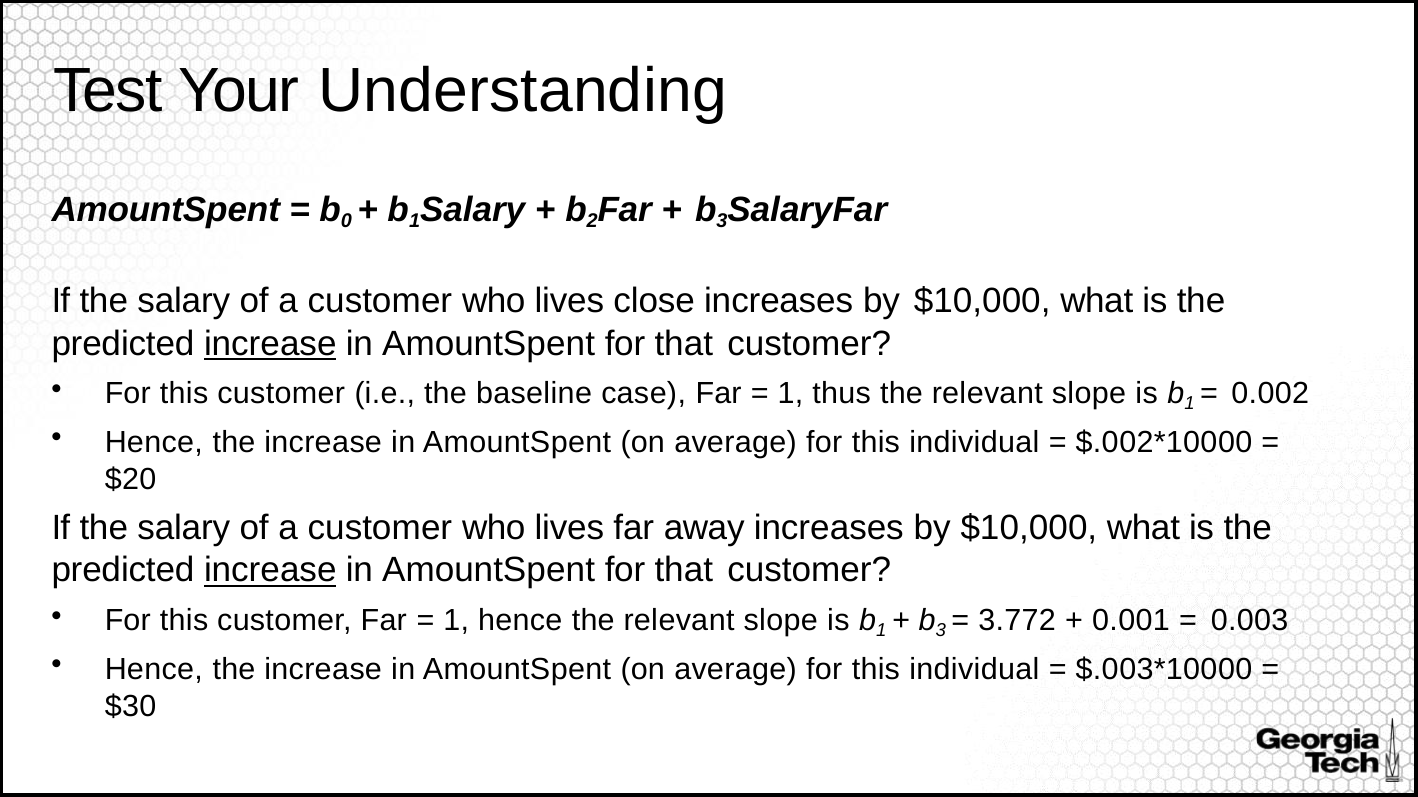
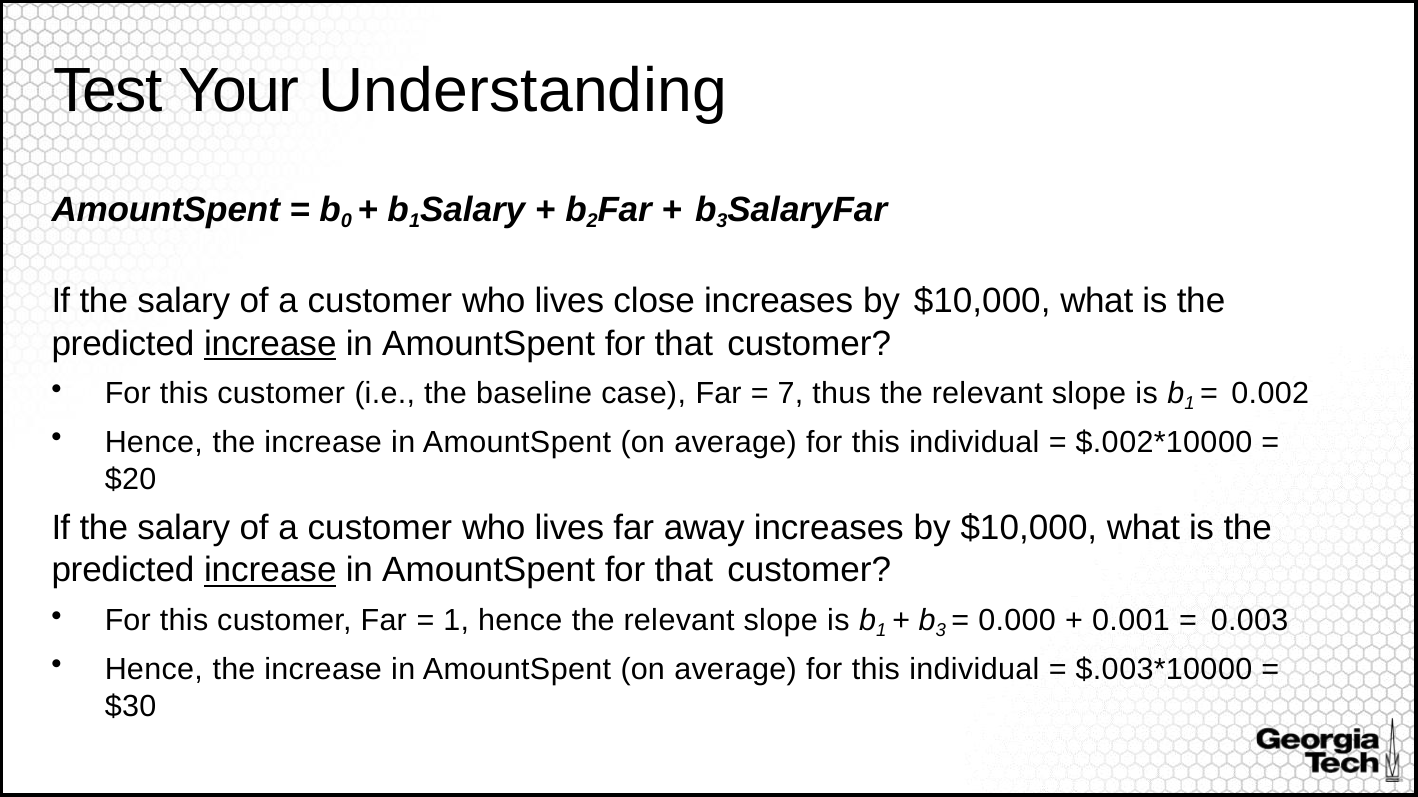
1: 1 -> 7 (790, 394)
3.772: 3.772 -> 0.000 (1017, 621)
